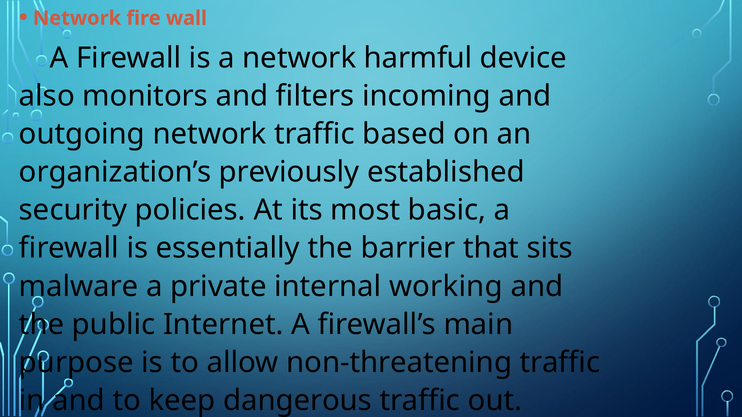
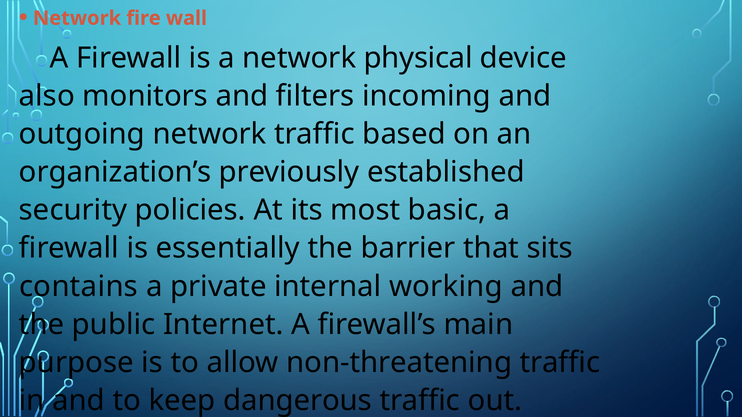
harmful: harmful -> physical (418, 58)
malware: malware -> contains (79, 287)
